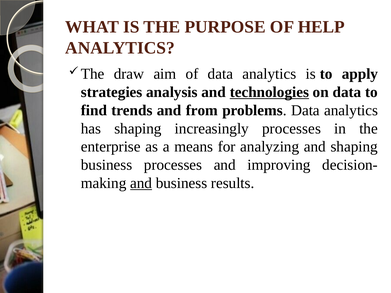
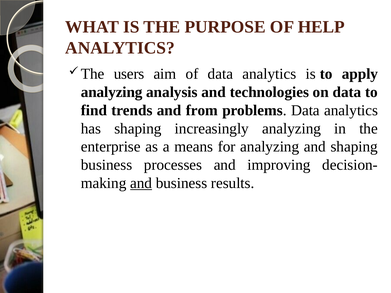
draw: draw -> users (129, 74)
strategies: strategies -> analyzing (112, 92)
technologies underline: present -> none (269, 92)
increasingly processes: processes -> analyzing (292, 129)
